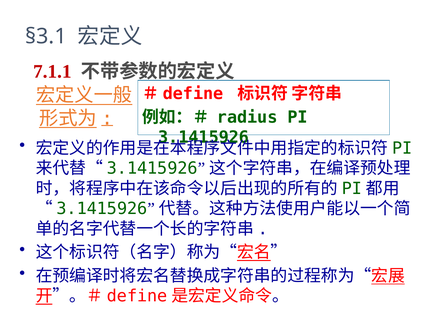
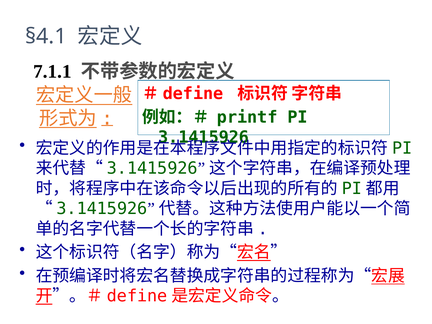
§3.1: §3.1 -> §4.1 (46, 36)
7.1.1 colour: red -> black (52, 72)
radius: radius -> printf (247, 117)
